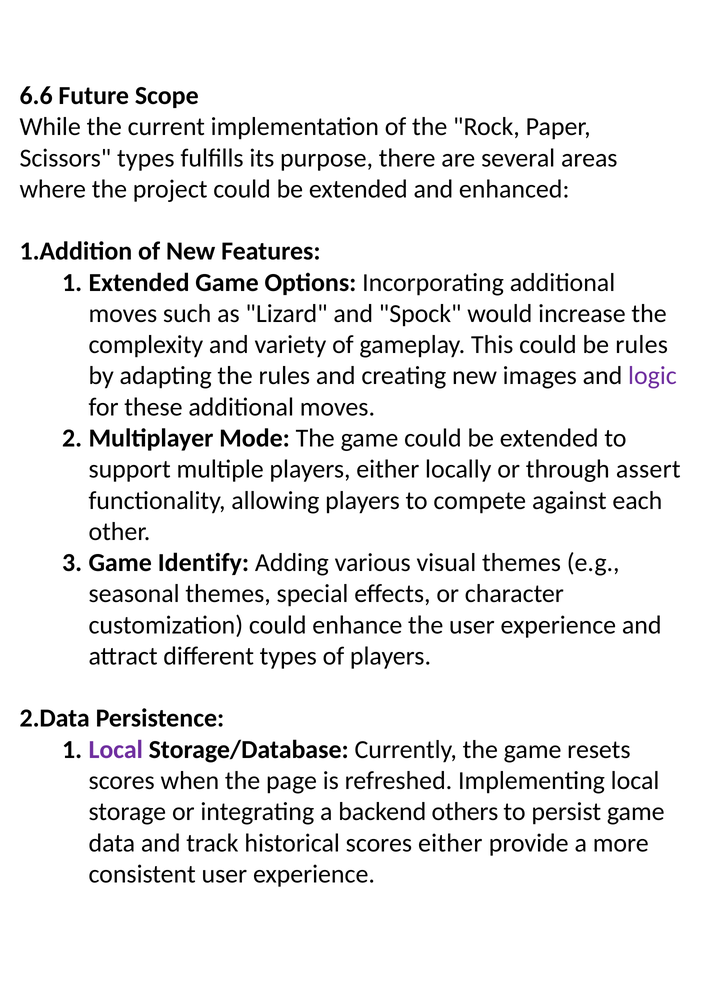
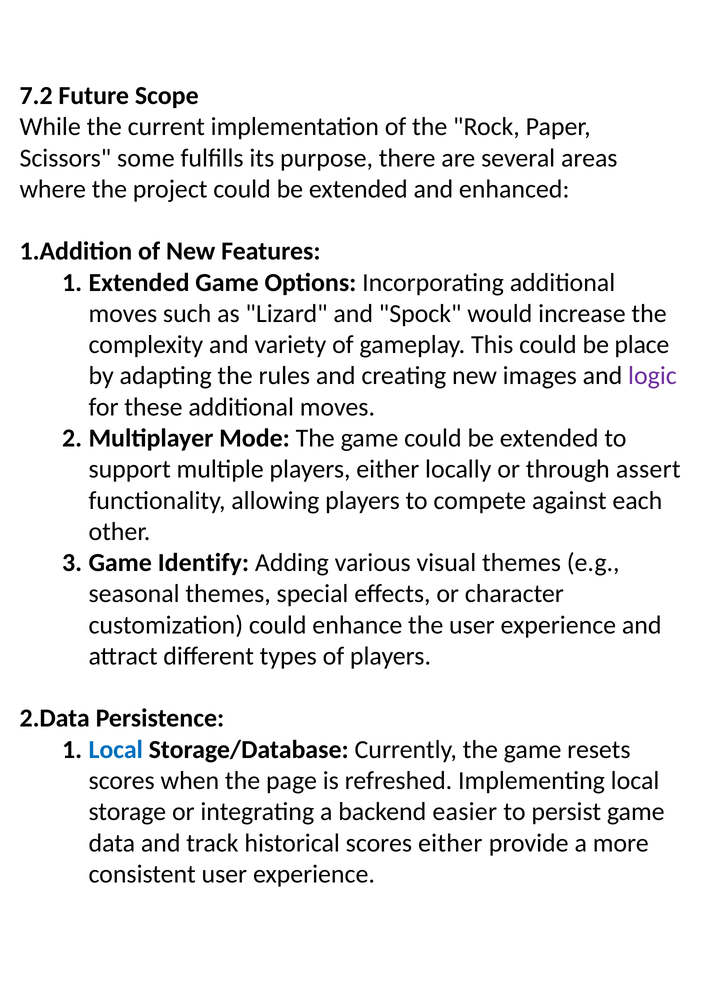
6.6: 6.6 -> 7.2 (36, 96)
Scissors types: types -> some (146, 158)
be rules: rules -> place (642, 345)
Local colour: purple -> blue (116, 750)
others: others -> easier (465, 812)
